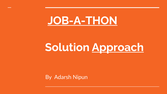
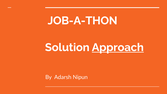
JOB-A-THON underline: present -> none (83, 21)
